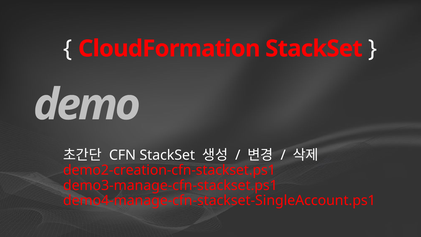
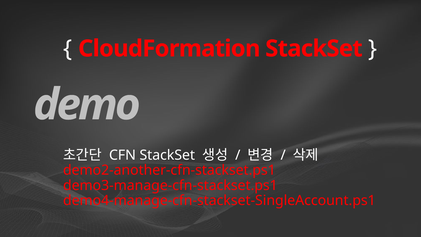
demo2-creation-cfn-stackset.ps1: demo2-creation-cfn-stackset.ps1 -> demo2-another-cfn-stackset.ps1 (169, 170)
